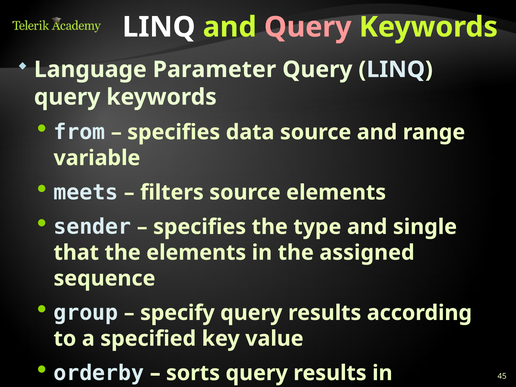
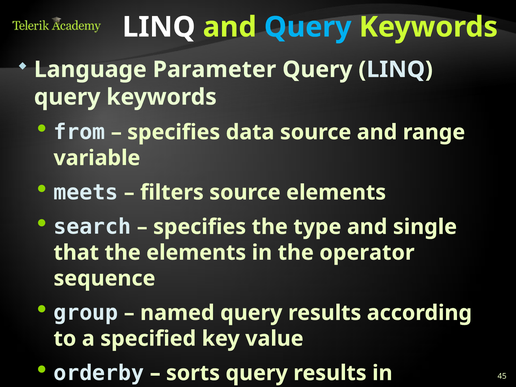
Query colour: pink -> light blue (308, 27)
sender: sender -> search (92, 227)
assigned: assigned -> operator (367, 253)
specify: specify -> named (177, 313)
